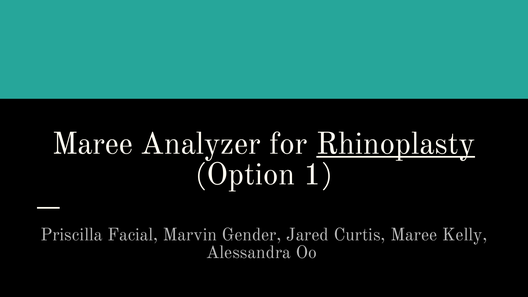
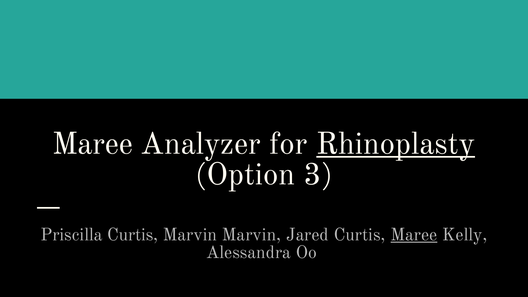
1: 1 -> 3 (318, 174)
Priscilla Facial: Facial -> Curtis (133, 235)
Marvin Gender: Gender -> Marvin (252, 235)
Maree underline: none -> present (414, 235)
